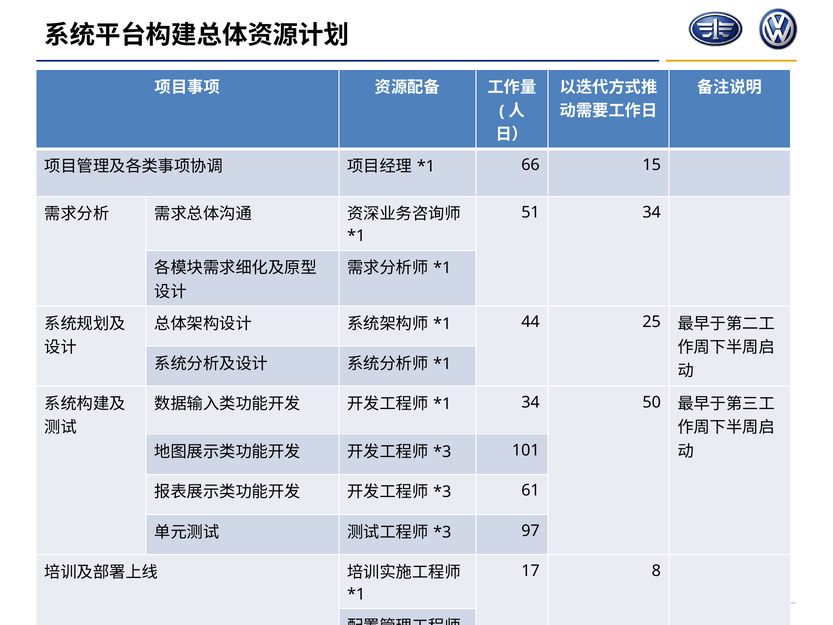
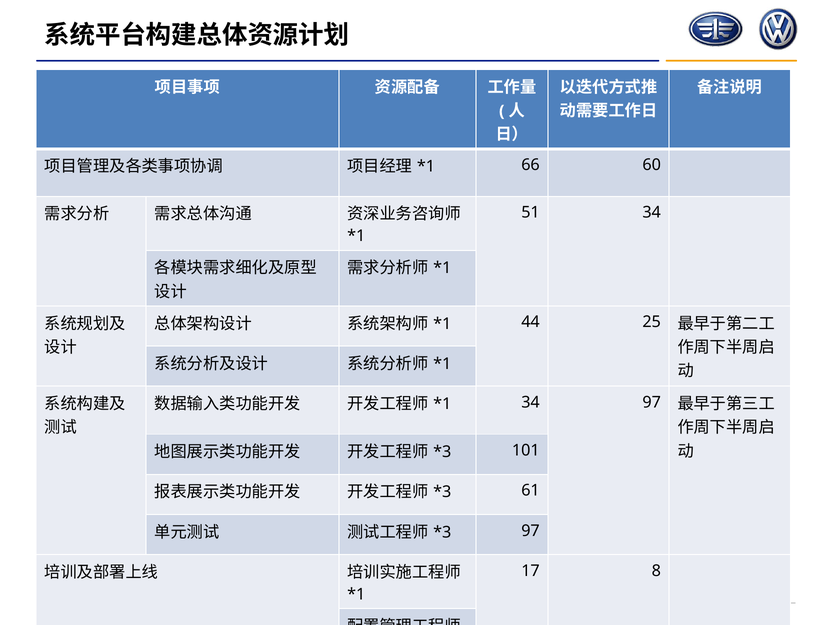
15: 15 -> 60 (652, 165)
34 50: 50 -> 97 (652, 402)
